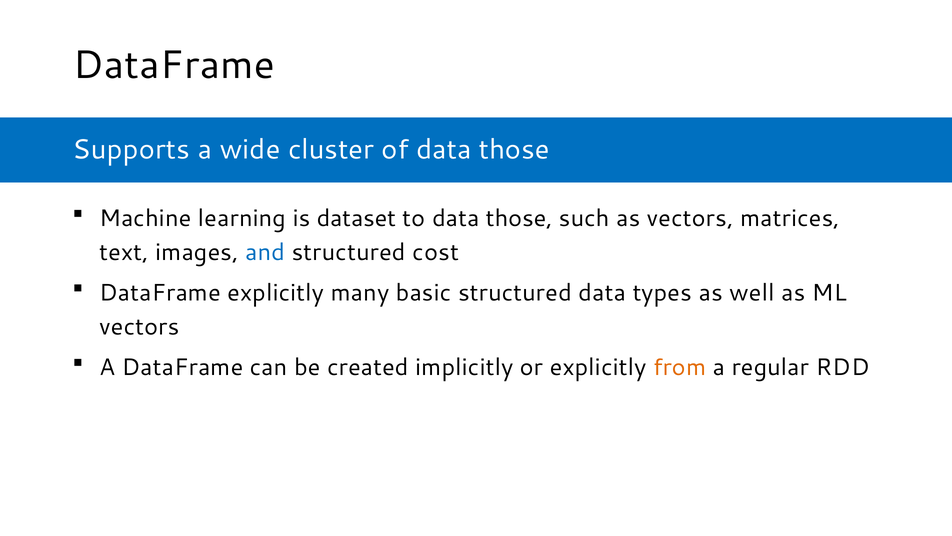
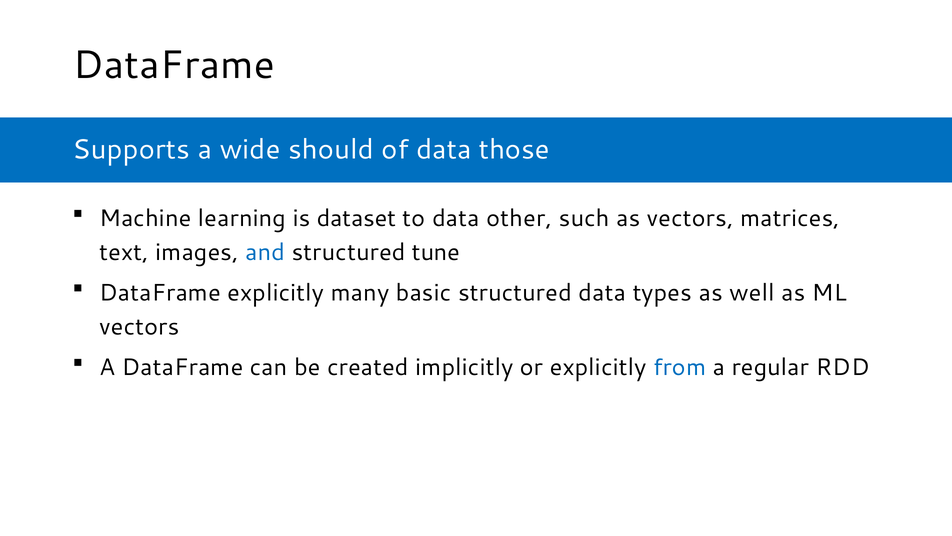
cluster: cluster -> should (331, 150)
to data those: those -> other (519, 218)
cost: cost -> tune (436, 252)
from colour: orange -> blue (680, 367)
